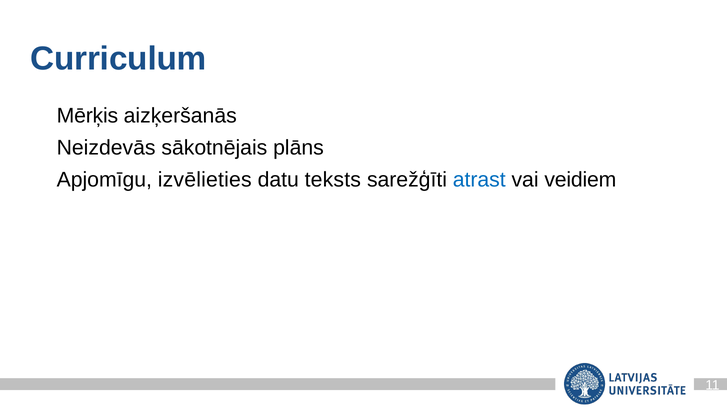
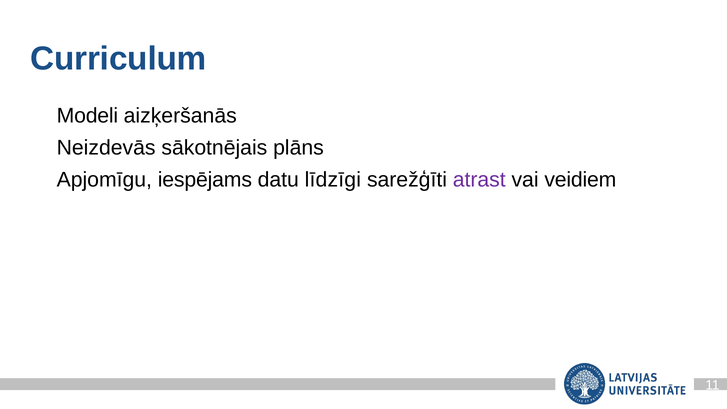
Mērķis: Mērķis -> Modeli (87, 116)
izvēlieties: izvēlieties -> iespējams (205, 180)
teksts: teksts -> līdzīgi (333, 180)
atrast colour: blue -> purple (479, 180)
